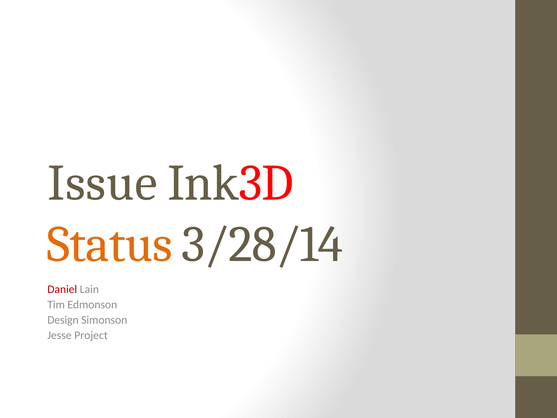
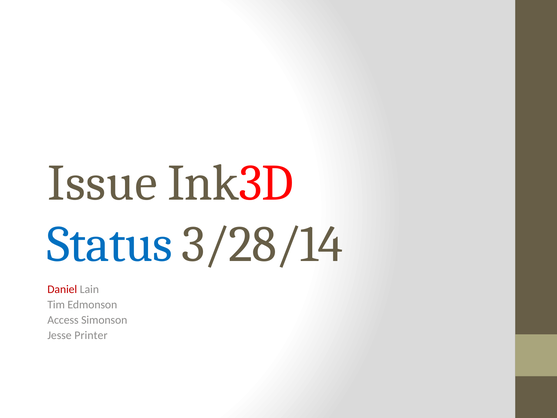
Status colour: orange -> blue (110, 244)
Design: Design -> Access (63, 320)
Project: Project -> Printer (91, 335)
